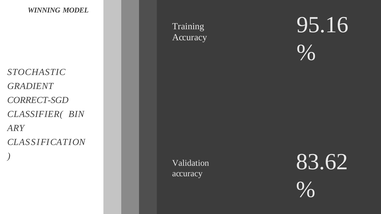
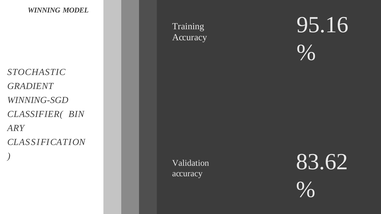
CORRECT-SGD: CORRECT-SGD -> WINNING-SGD (38, 100)
